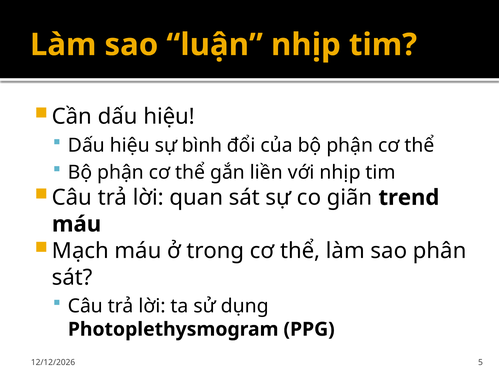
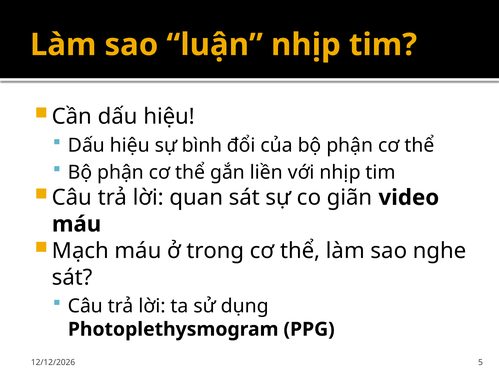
trend: trend -> video (409, 198)
phân: phân -> nghe (440, 251)
